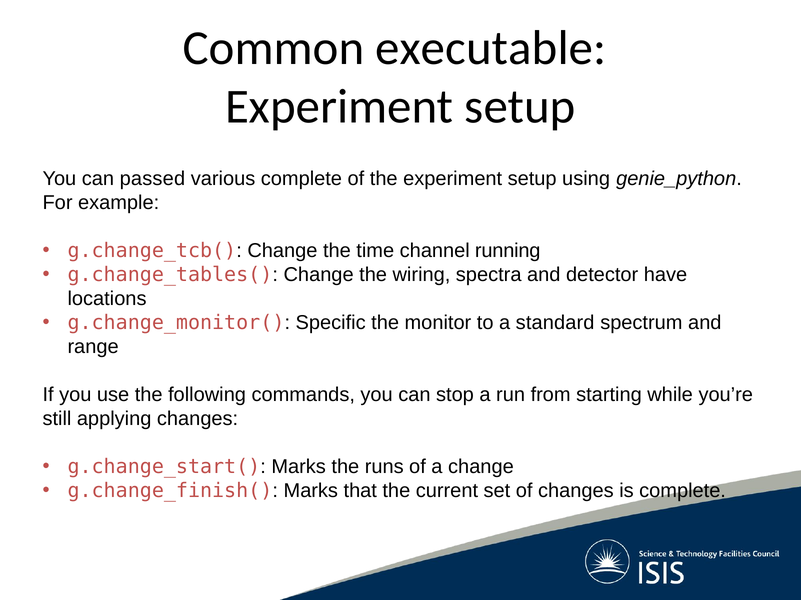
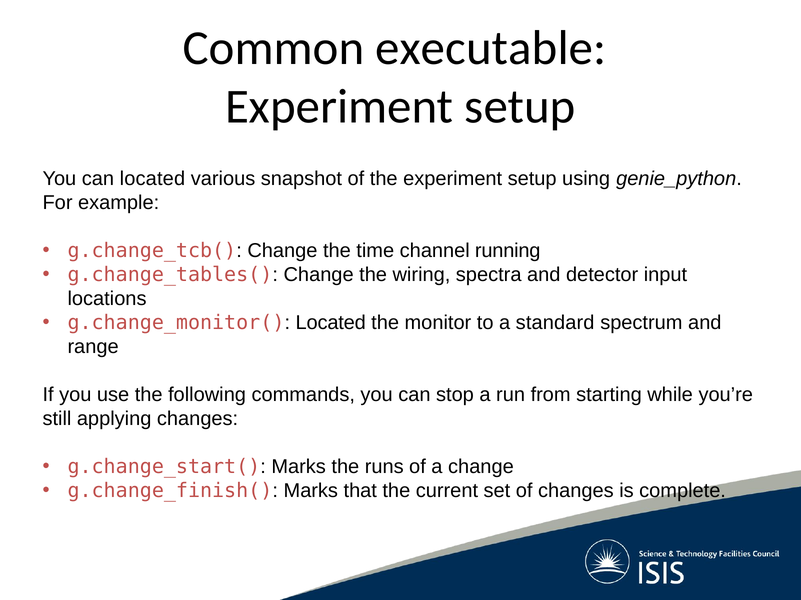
can passed: passed -> located (152, 179)
various complete: complete -> snapshot (301, 179)
have: have -> input (665, 275)
g.change_monitor( Specific: Specific -> Located (331, 323)
